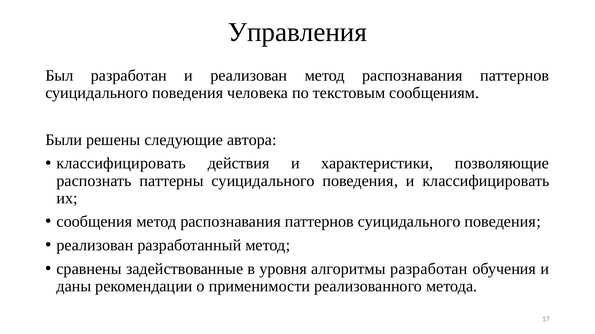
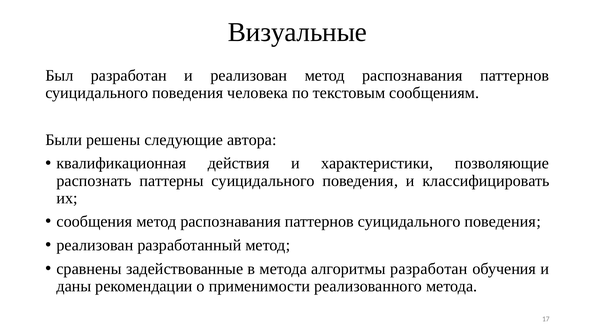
Управления: Управления -> Визуальные (297, 32)
классифицировать: классифицировать -> квалификационная (121, 164)
в уровня: уровня -> метода (283, 269)
